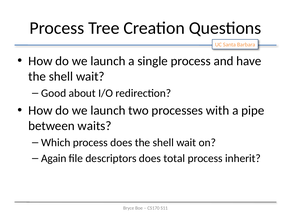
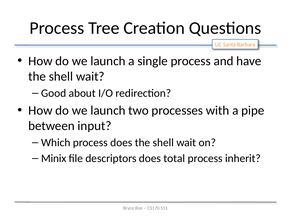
waits: waits -> input (95, 126)
Again: Again -> Minix (54, 159)
